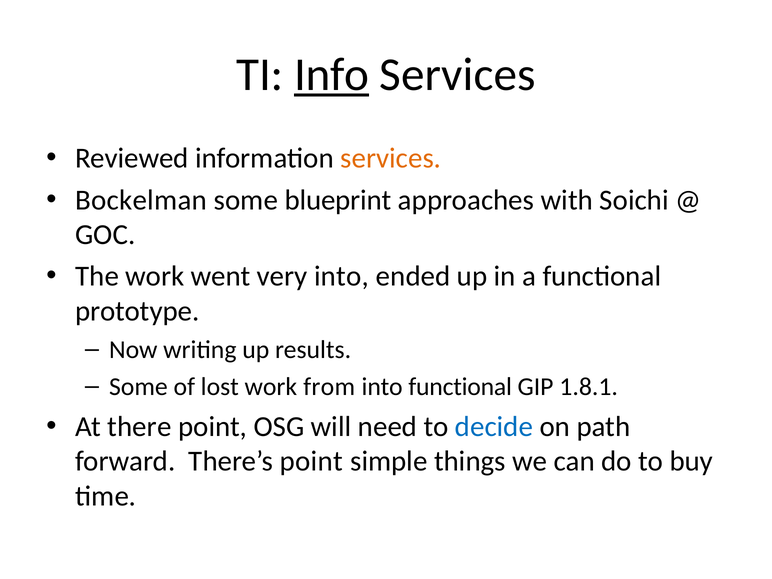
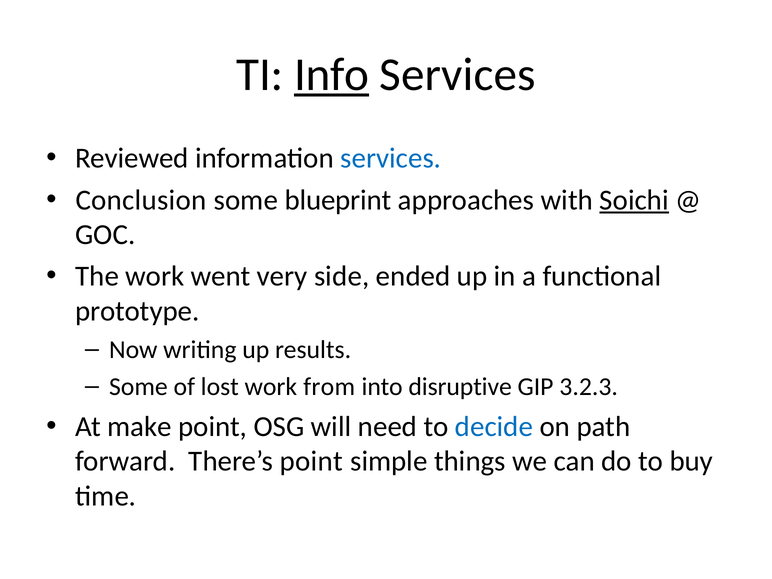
services colour: orange -> blue (391, 158)
Bockelman: Bockelman -> Conclusion (141, 200)
Soichi underline: none -> present (634, 200)
very into: into -> side (342, 276)
into functional: functional -> disruptive (460, 387)
1.8.1: 1.8.1 -> 3.2.3 (589, 387)
there: there -> make (140, 427)
